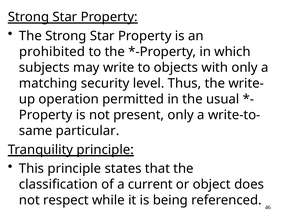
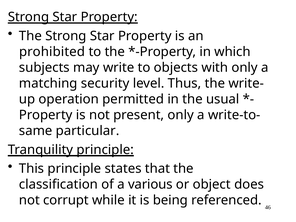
current: current -> various (150, 184)
respect: respect -> corrupt (66, 200)
